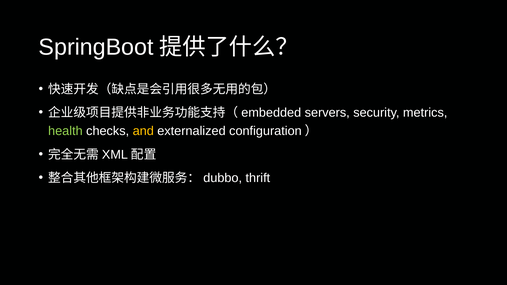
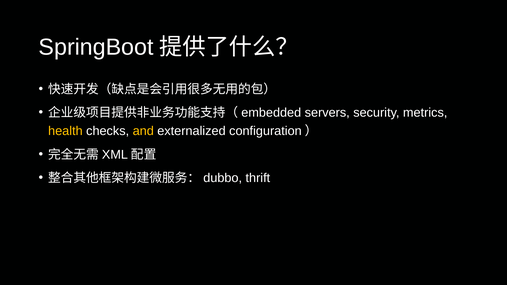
health colour: light green -> yellow (65, 131)
